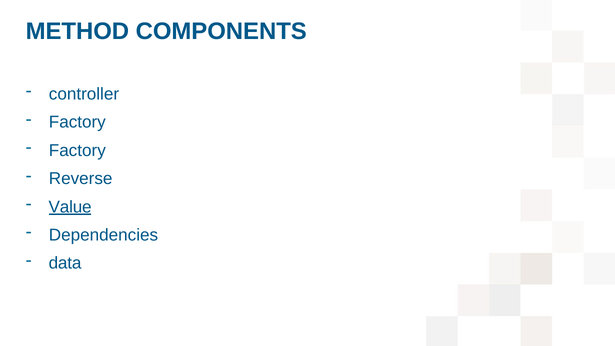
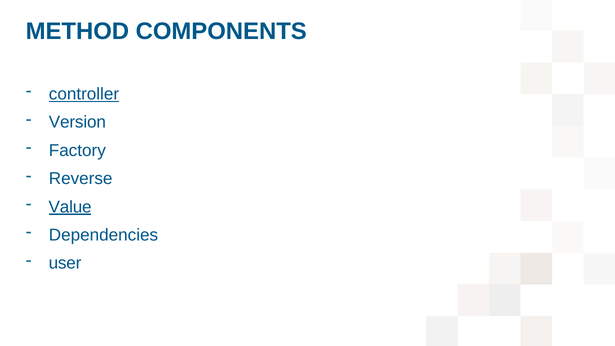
controller underline: none -> present (84, 94)
Factory: Factory -> Version (77, 122)
data: data -> user (65, 263)
